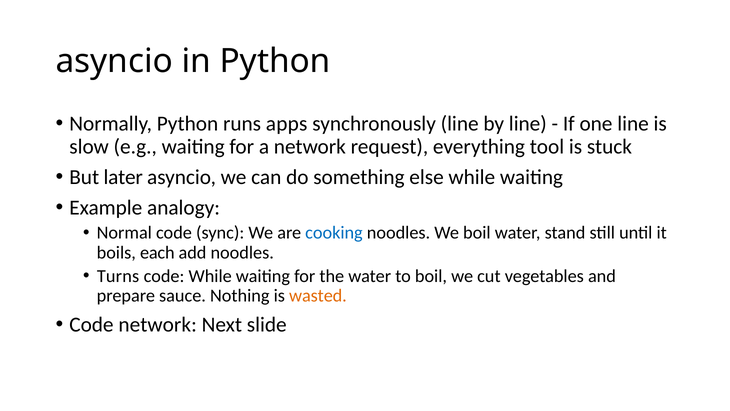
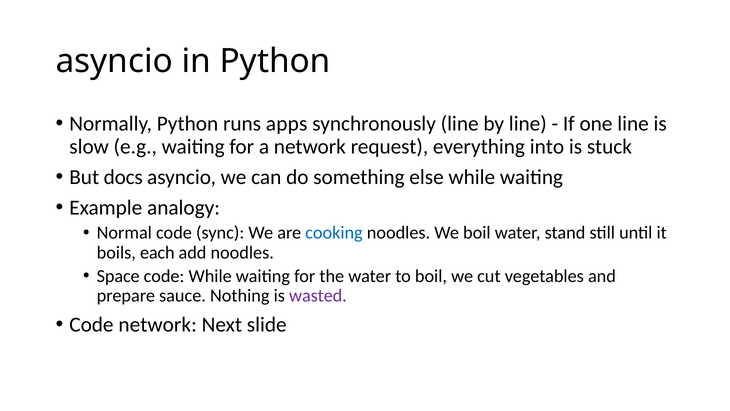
tool: tool -> into (547, 146)
later: later -> docs (123, 177)
Turns: Turns -> Space (118, 276)
wasted colour: orange -> purple (318, 296)
